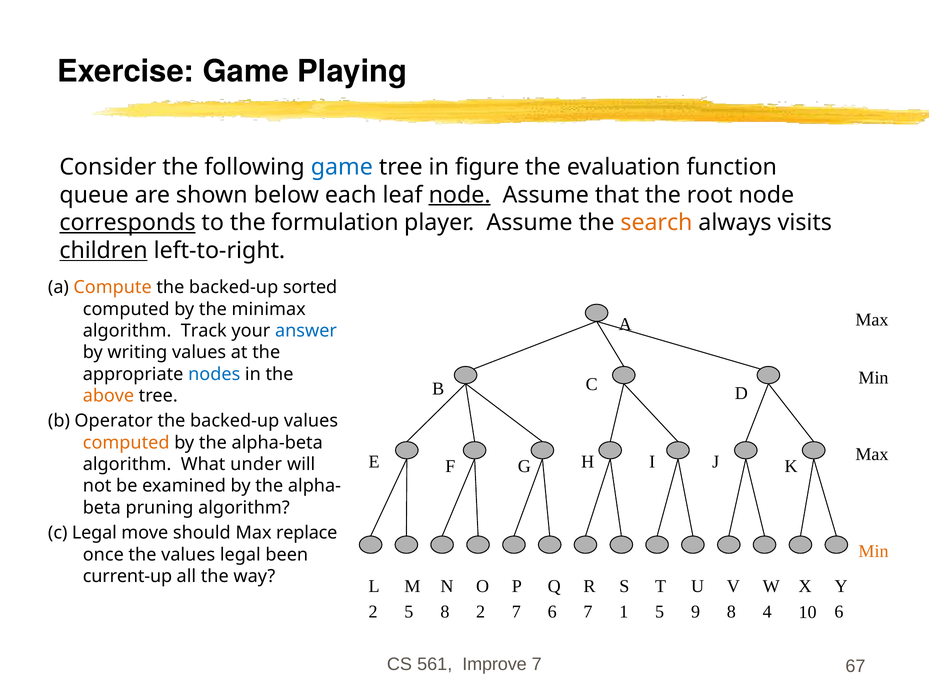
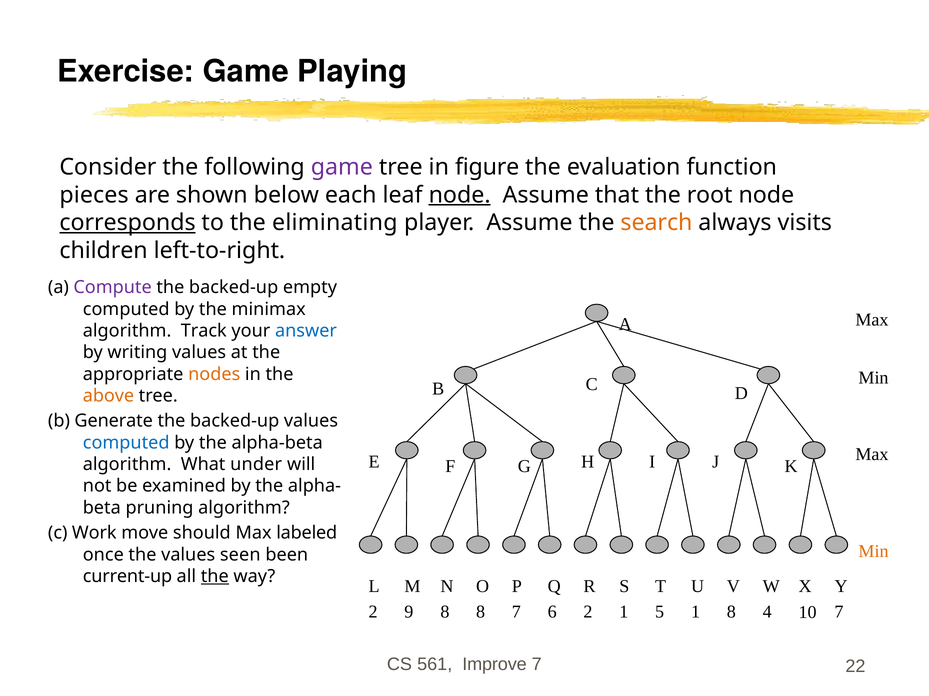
game colour: blue -> purple (342, 167)
queue: queue -> pieces (94, 195)
formulation: formulation -> eliminating (335, 223)
children underline: present -> none (104, 251)
Compute colour: orange -> purple (113, 288)
sorted: sorted -> empty (310, 288)
nodes colour: blue -> orange (214, 374)
Operator: Operator -> Generate (114, 421)
computed colour: orange -> blue (126, 443)
c Legal: Legal -> Work (94, 534)
replace: replace -> labeled (307, 534)
values legal: legal -> seen (240, 555)
the underline: none -> present (215, 577)
2 5: 5 -> 9 (409, 613)
8 2: 2 -> 8 (481, 613)
6 7: 7 -> 2 (588, 613)
5 9: 9 -> 1 (696, 613)
4 6: 6 -> 7 (839, 613)
67: 67 -> 22 (855, 667)
